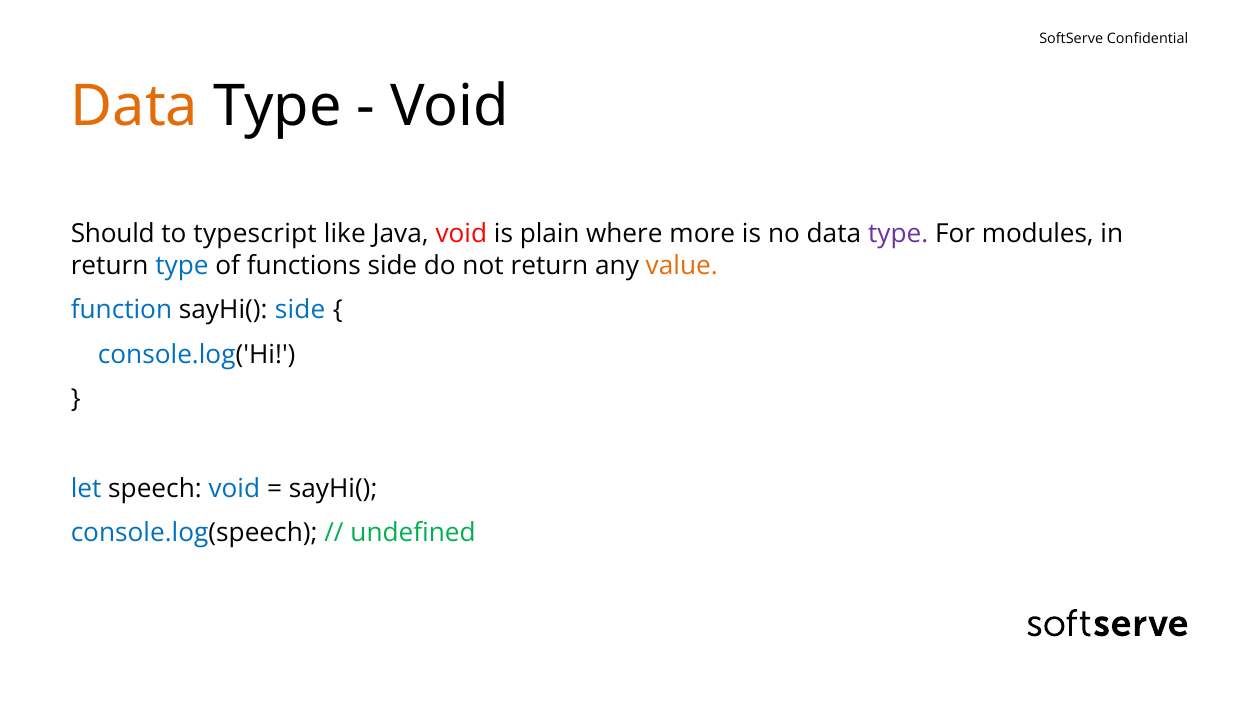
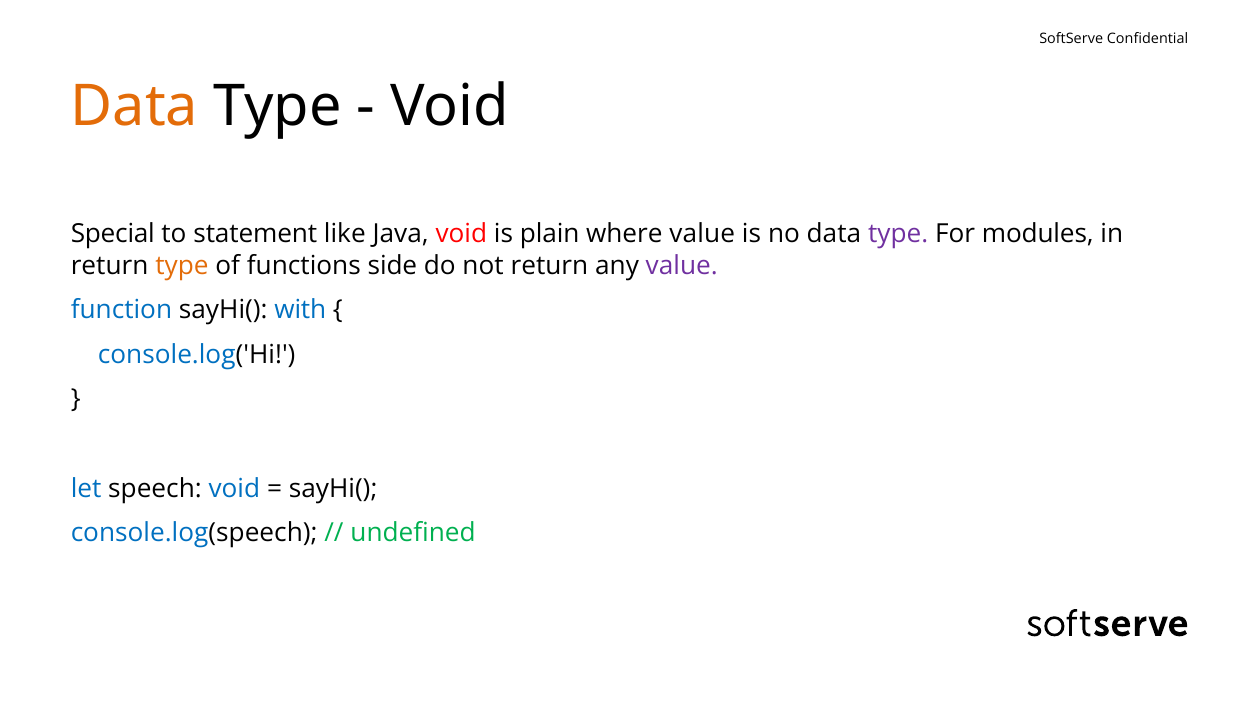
Should: Should -> Special (113, 234)
typescript: typescript -> statement (255, 234)
where more: more -> value (702, 234)
type colour: blue -> orange (182, 266)
value colour: orange -> purple (682, 266)
sayHi( side: side -> with (300, 311)
